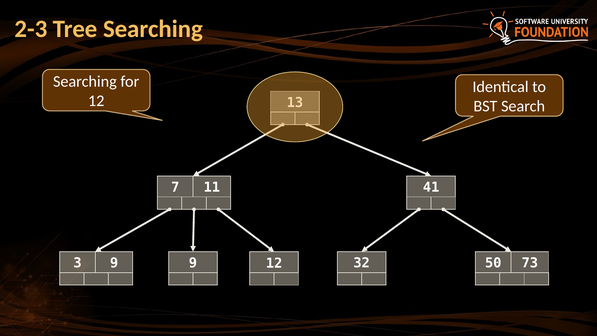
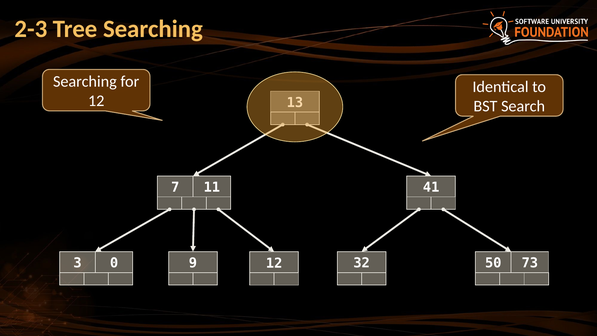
3 9: 9 -> 0 (114, 263)
